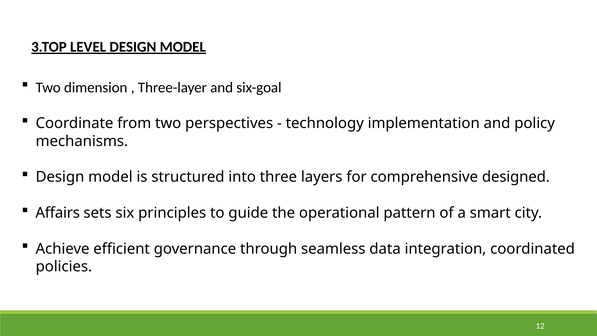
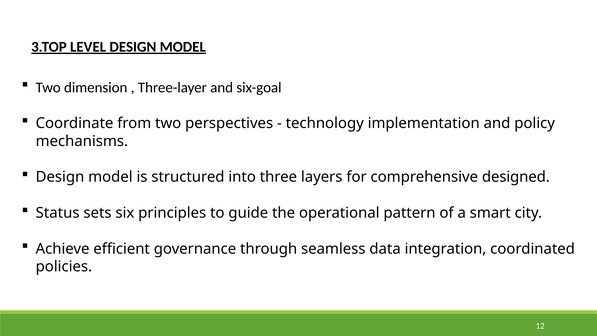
Affairs: Affairs -> Status (58, 213)
